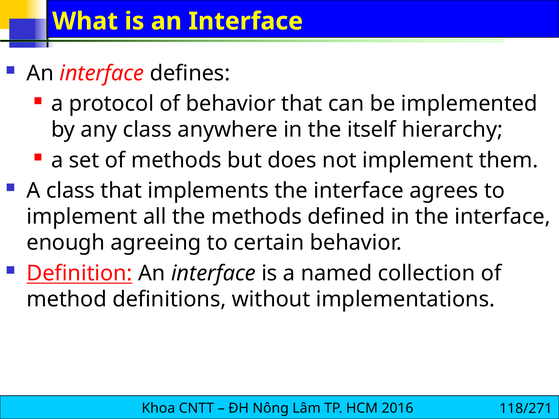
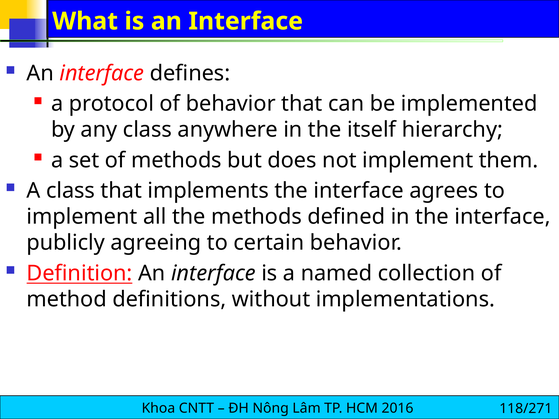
enough: enough -> publicly (66, 243)
